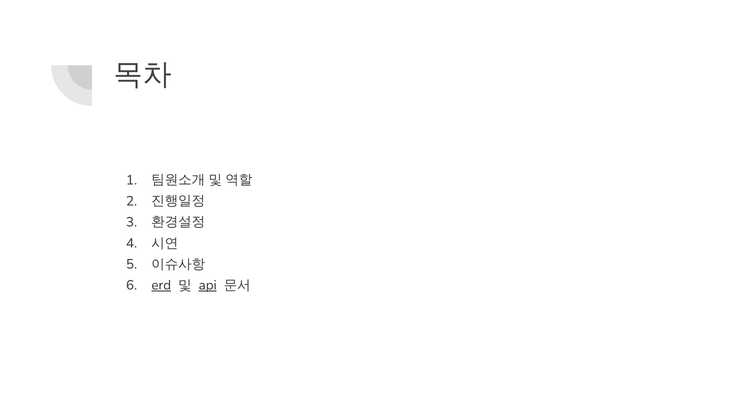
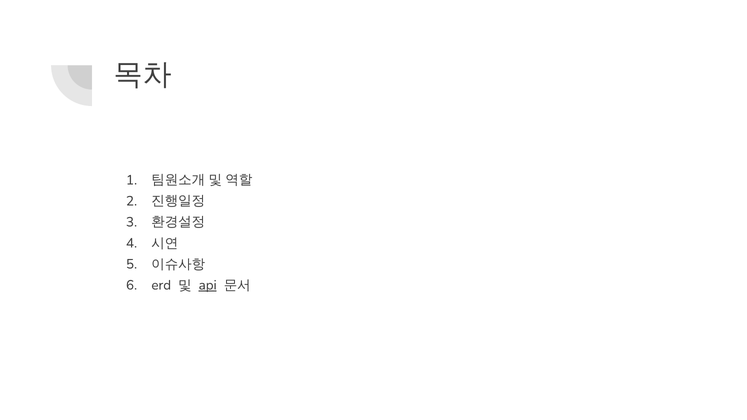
erd underline: present -> none (161, 285)
